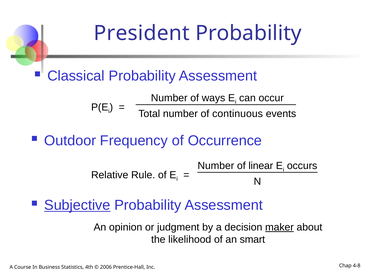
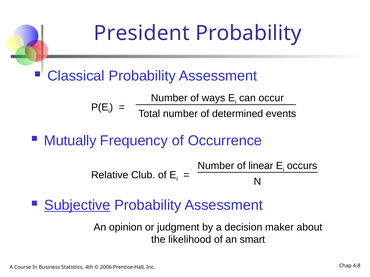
continuous: continuous -> determined (238, 114)
Outdoor: Outdoor -> Mutually (70, 141)
Rule: Rule -> Club (143, 175)
maker underline: present -> none (279, 228)
